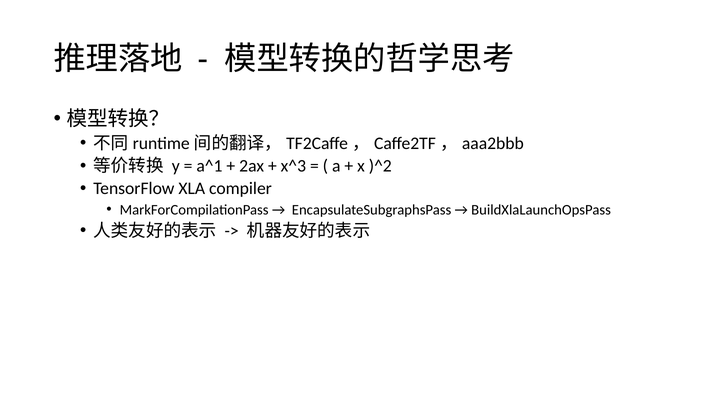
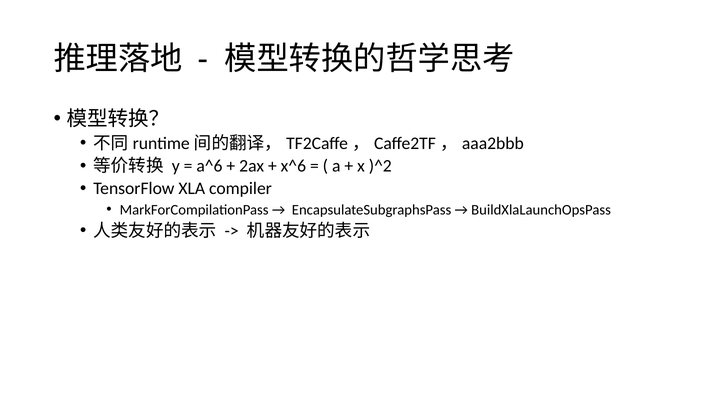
a^1: a^1 -> a^6 (209, 166)
x^3: x^3 -> x^6 (293, 166)
